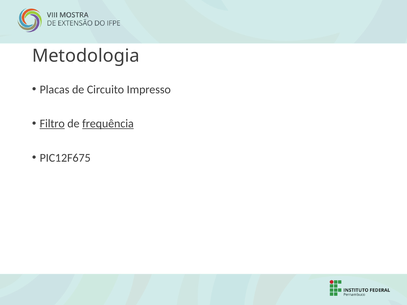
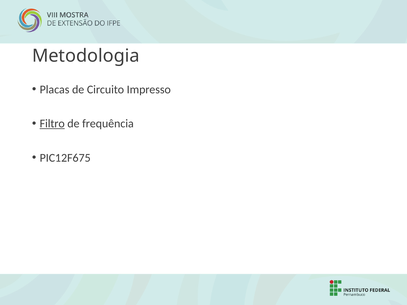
frequência underline: present -> none (108, 124)
